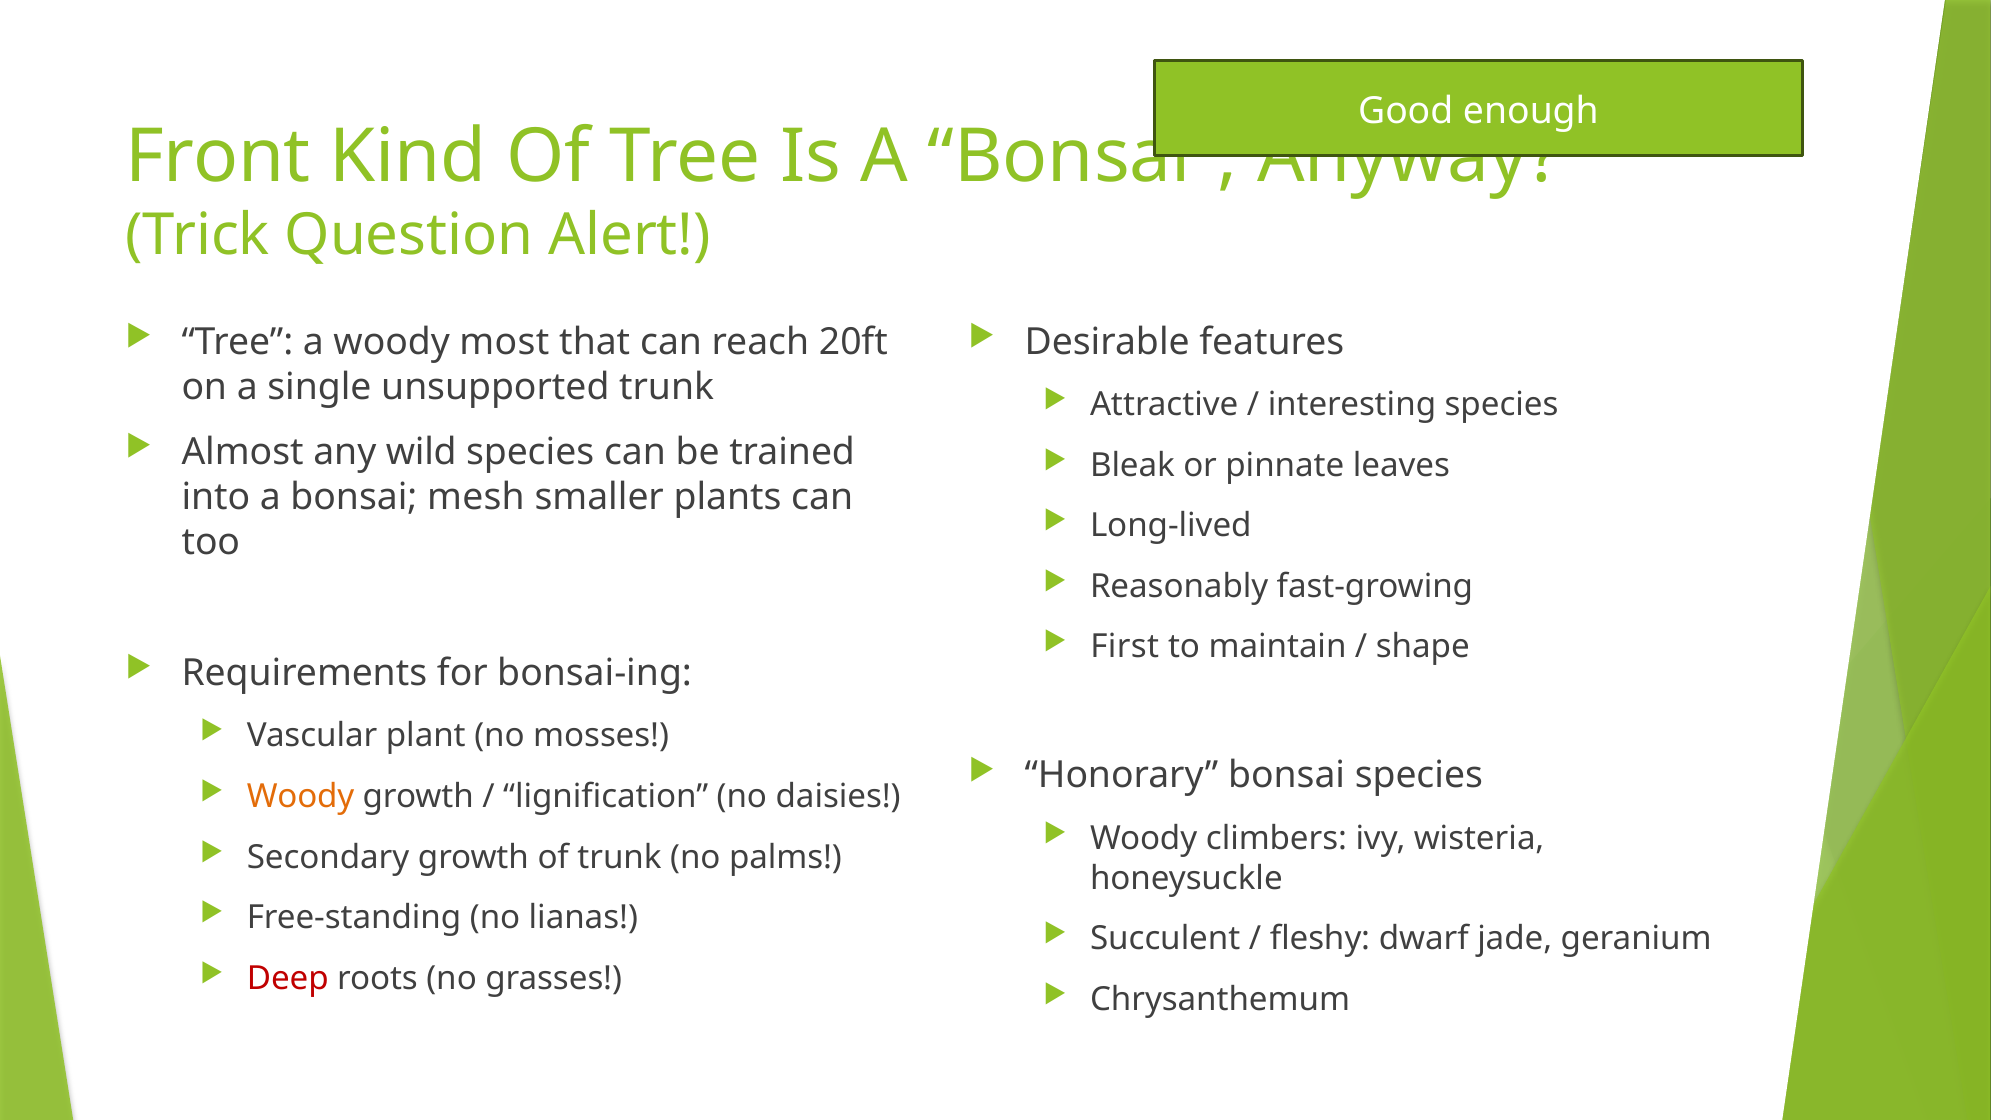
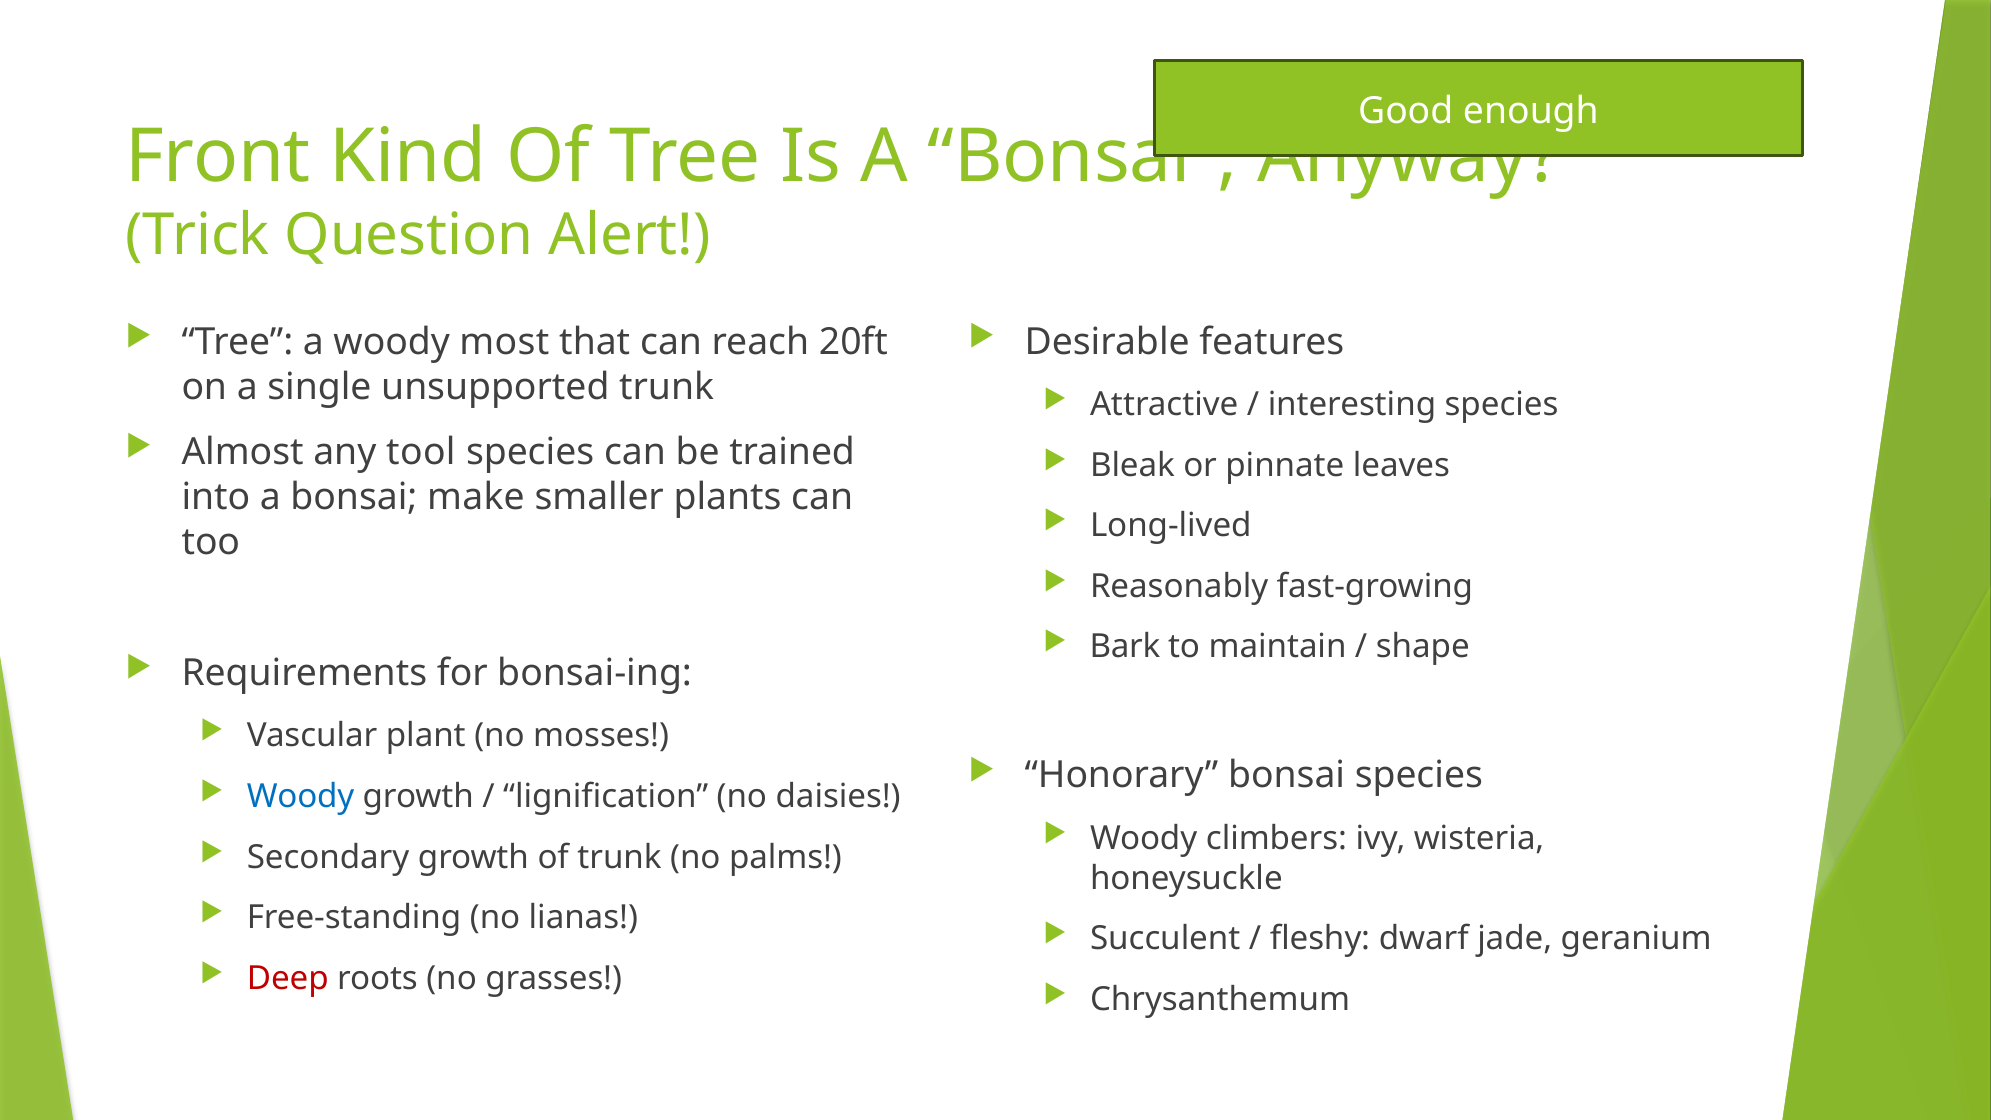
wild: wild -> tool (421, 452)
mesh: mesh -> make (476, 497)
First: First -> Bark (1125, 647)
Woody colour: orange -> blue (301, 796)
